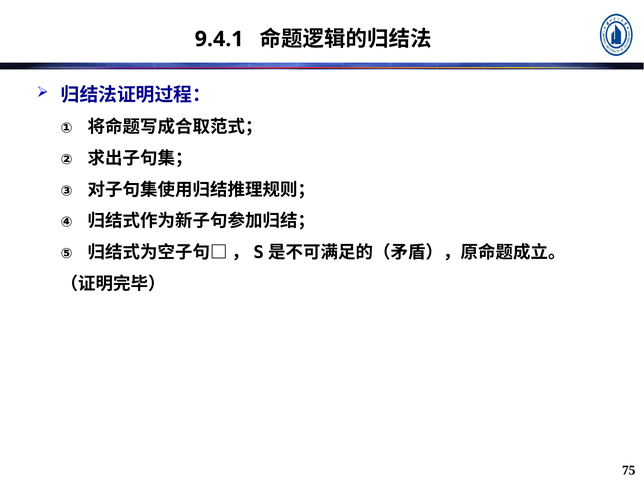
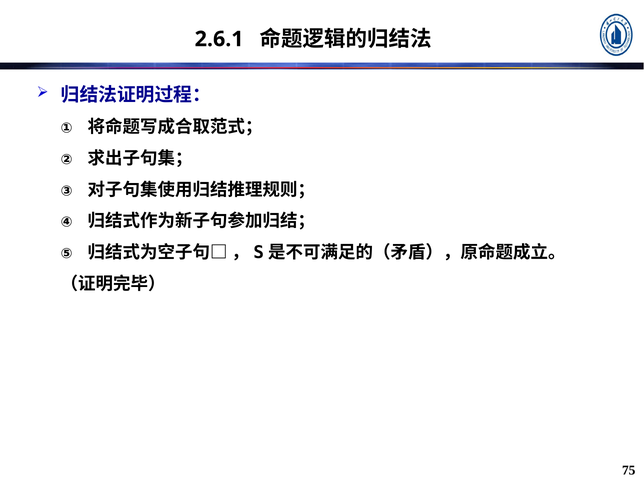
9.4.1: 9.4.1 -> 2.6.1 (219, 39)
